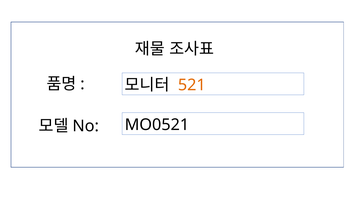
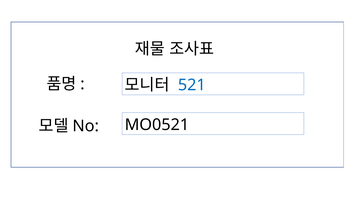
521 colour: orange -> blue (192, 85)
